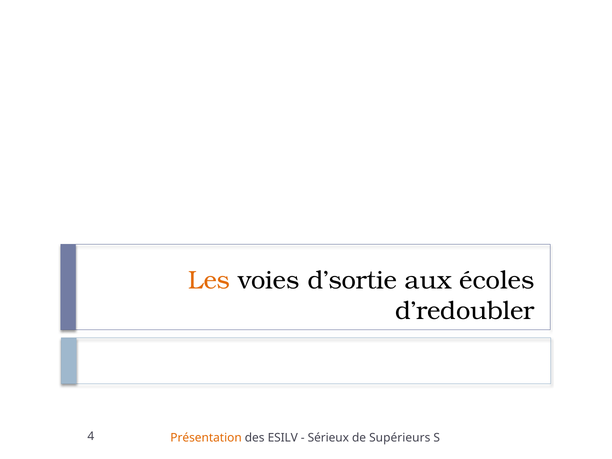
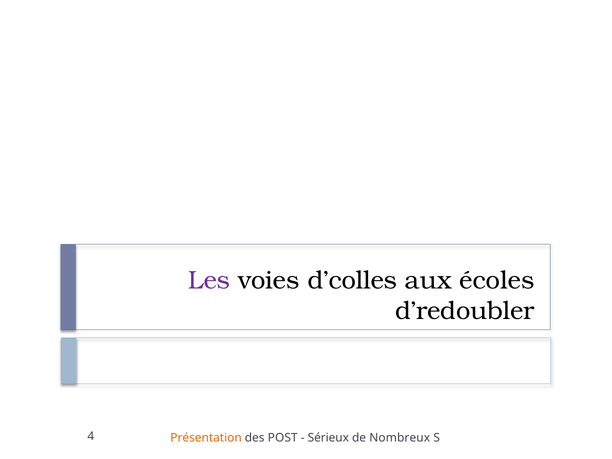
Les colour: orange -> purple (209, 280)
d’sortie: d’sortie -> d’colles (352, 280)
ESILV: ESILV -> POST (283, 438)
Supérieurs: Supérieurs -> Nombreux (400, 438)
